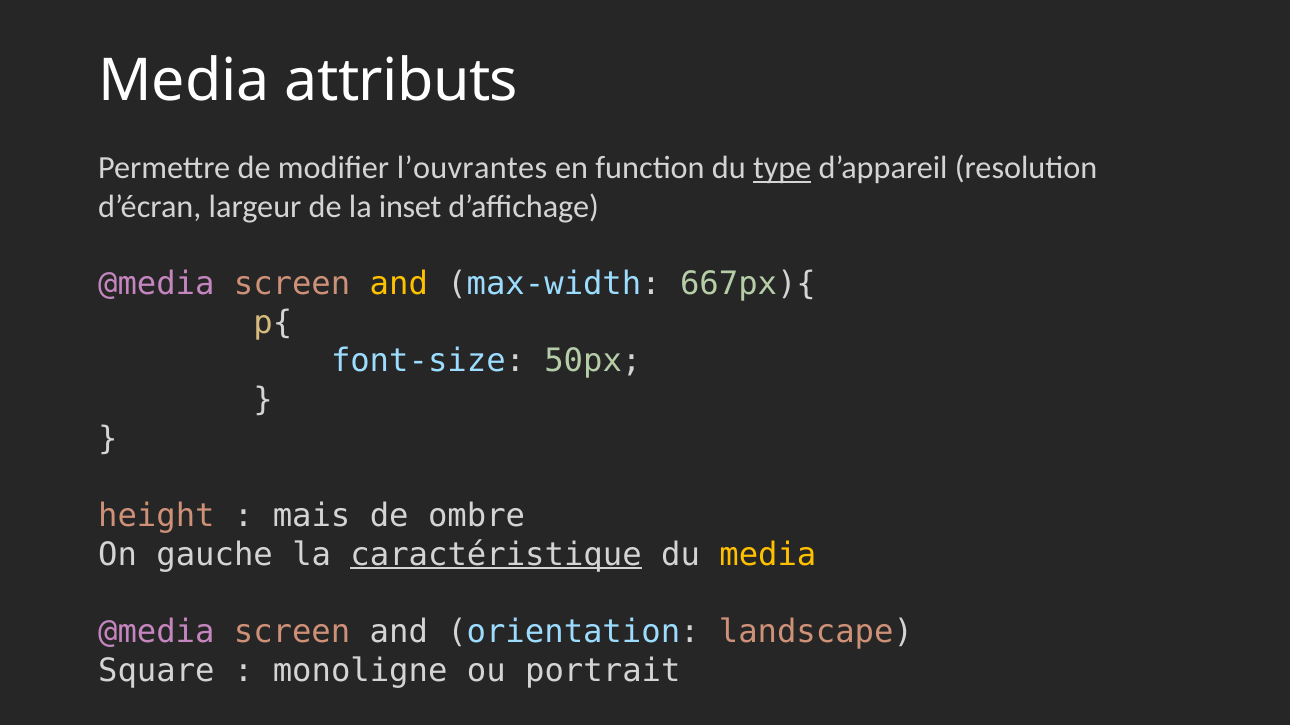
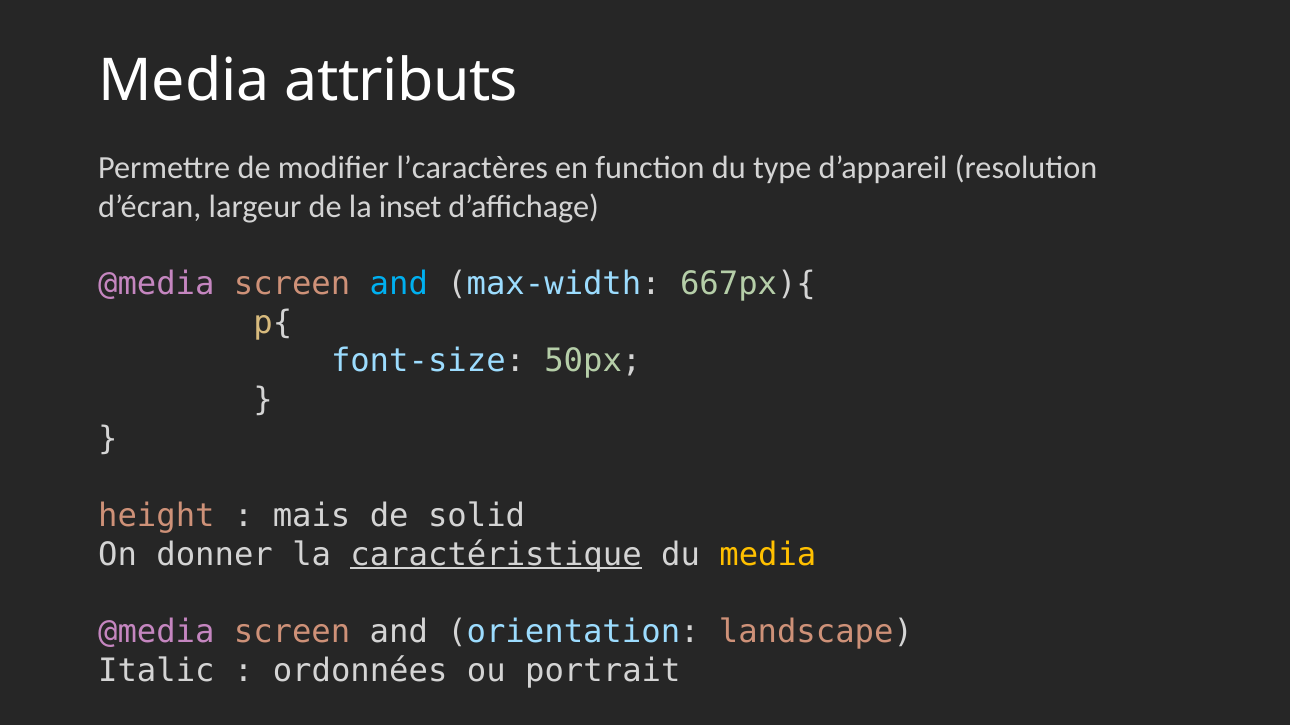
l’ouvrantes: l’ouvrantes -> l’caractères (472, 168)
type underline: present -> none (782, 168)
and colour: yellow -> light blue (399, 284)
ombre: ombre -> solid (477, 516)
gauche: gauche -> donner (215, 555)
Square: Square -> Italic (156, 671)
monoligne: monoligne -> ordonnées (360, 671)
